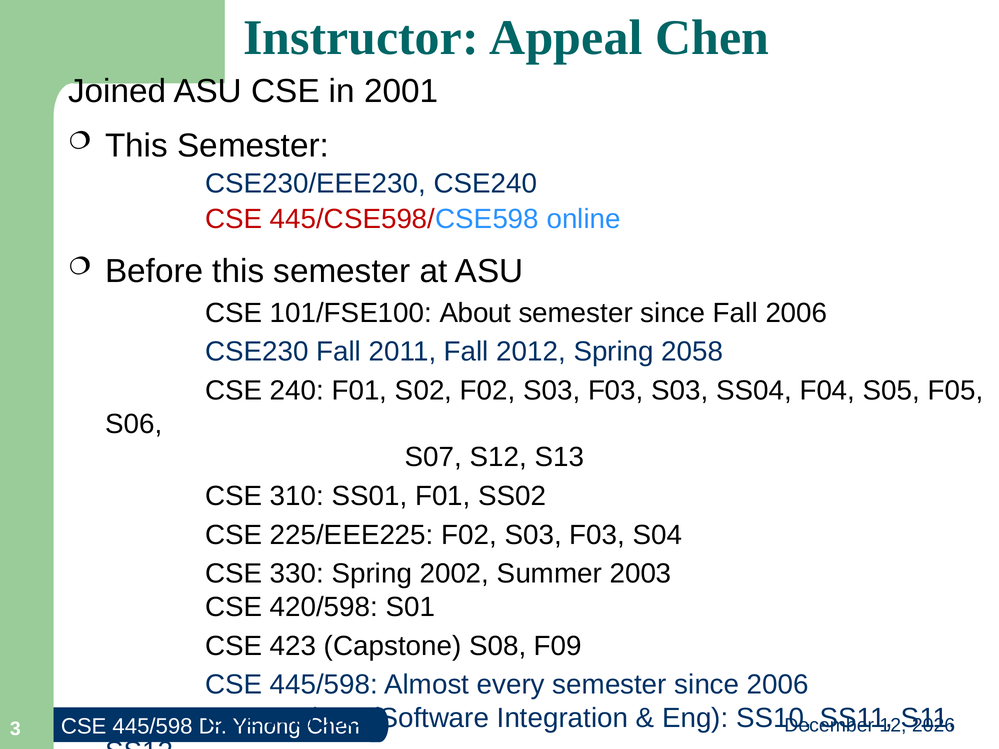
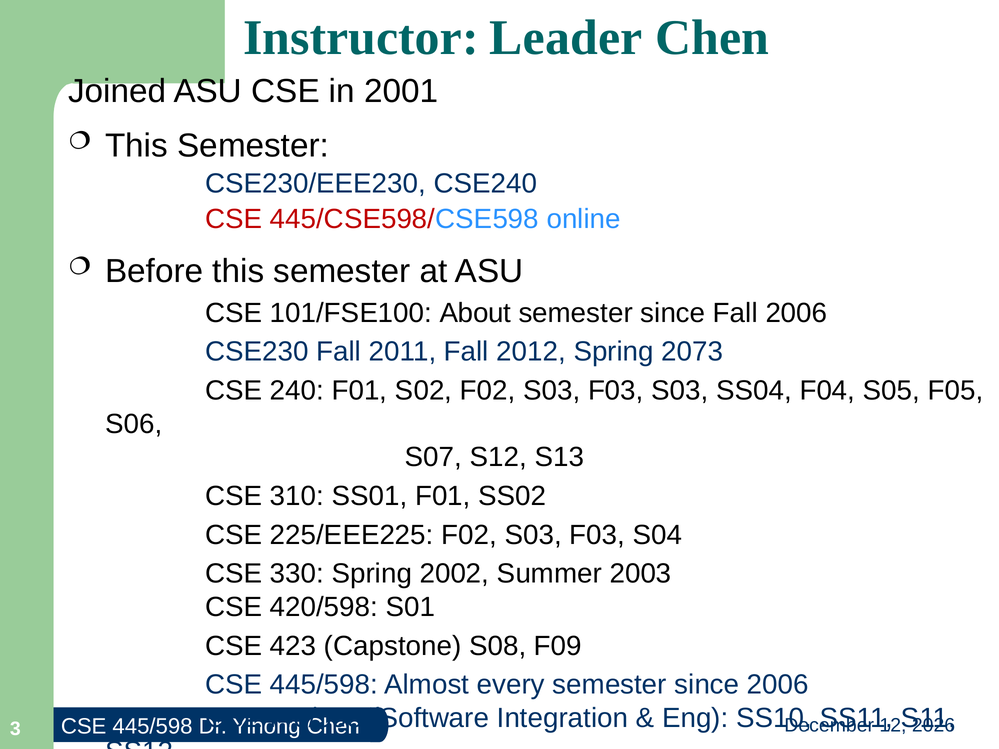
Appeal: Appeal -> Leader (566, 38)
2058: 2058 -> 2073 (692, 352)
